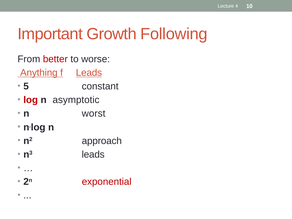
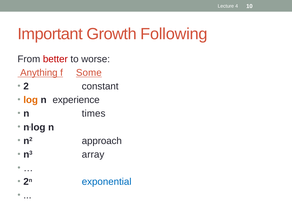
f Leads: Leads -> Some (89, 73)
5: 5 -> 2 (26, 86)
log colour: red -> orange (31, 100)
asymptotic: asymptotic -> experience (76, 100)
worst: worst -> times (94, 114)
n3 leads: leads -> array (93, 154)
exponential colour: red -> blue (107, 182)
